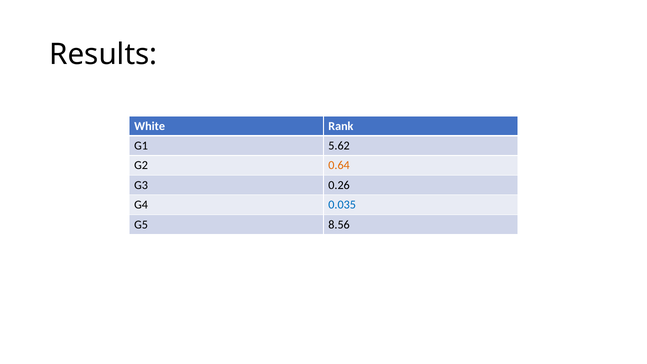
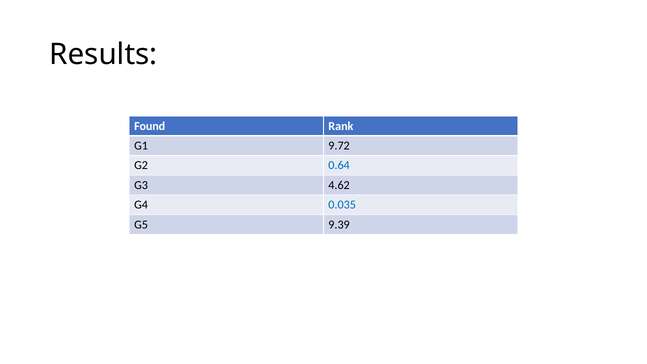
White: White -> Found (150, 126)
5.62: 5.62 -> 9.72 (339, 146)
0.64 colour: orange -> blue (339, 165)
0.26: 0.26 -> 4.62 (339, 185)
8.56: 8.56 -> 9.39 (339, 224)
